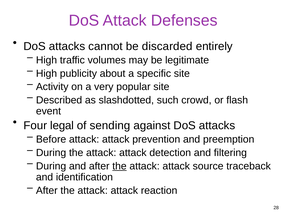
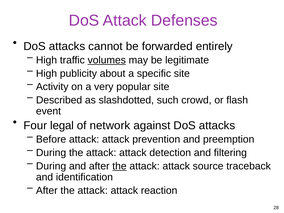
discarded: discarded -> forwarded (167, 46)
volumes underline: none -> present (107, 60)
sending: sending -> network (110, 126)
